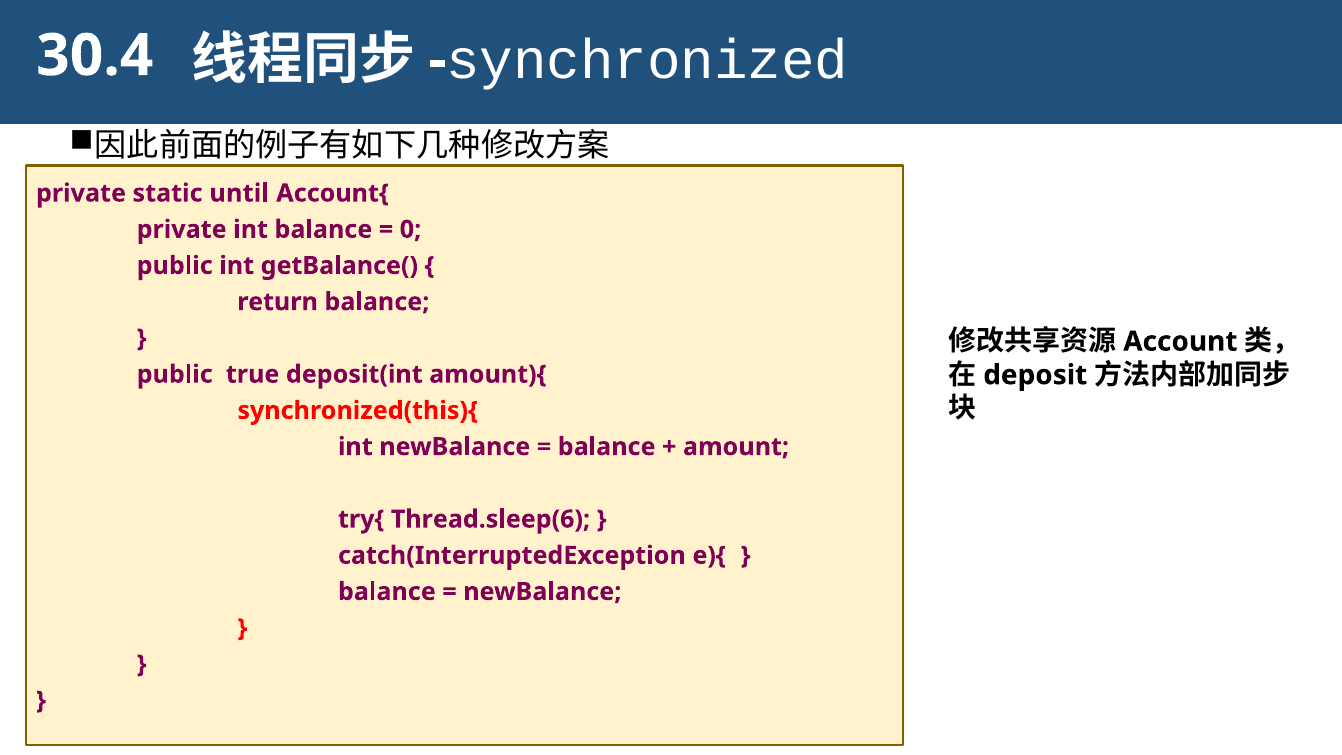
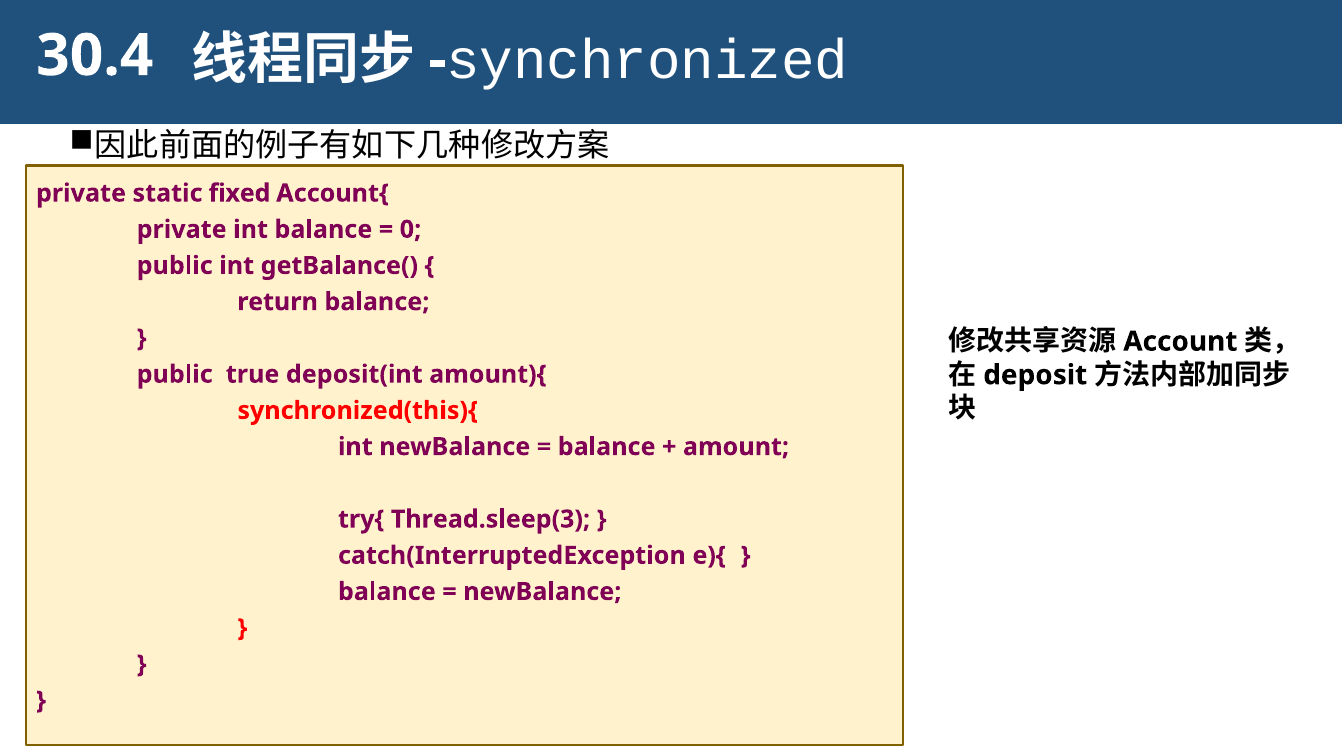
until: until -> fixed (240, 193)
Thread.sleep(6: Thread.sleep(6 -> Thread.sleep(3 (490, 519)
